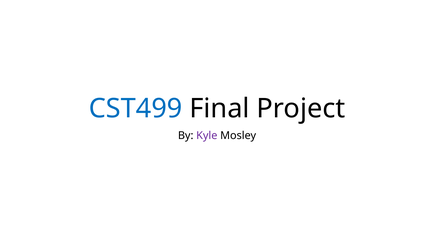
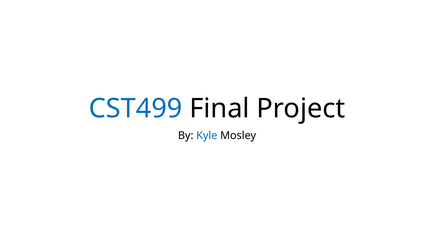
Kyle colour: purple -> blue (207, 136)
